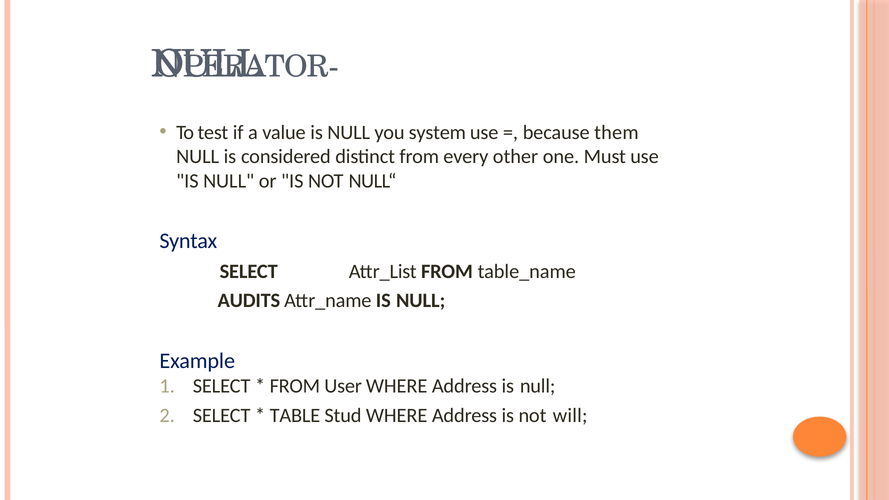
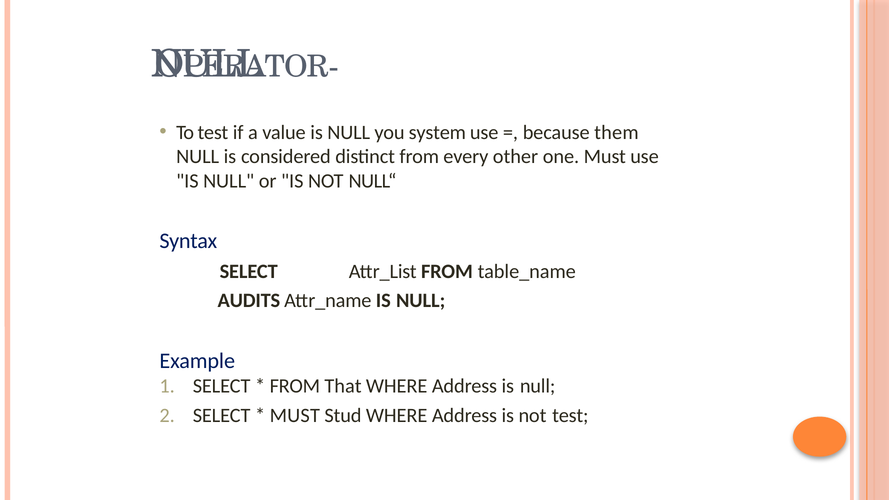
User: User -> That (343, 386)
TABLE: TABLE -> MUST (295, 416)
not will: will -> test (570, 416)
